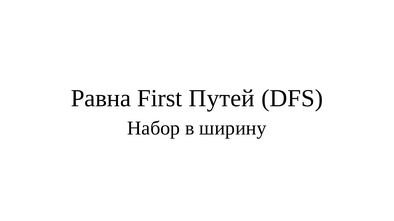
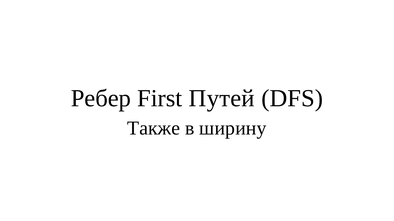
Равна: Равна -> Ребер (101, 98)
Набор: Набор -> Также (154, 128)
